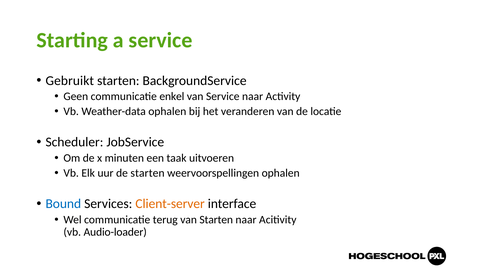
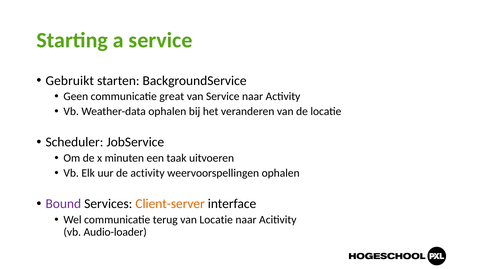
enkel: enkel -> great (172, 97)
de starten: starten -> activity (148, 173)
Bound colour: blue -> purple (63, 204)
van Starten: Starten -> Locatie (216, 220)
